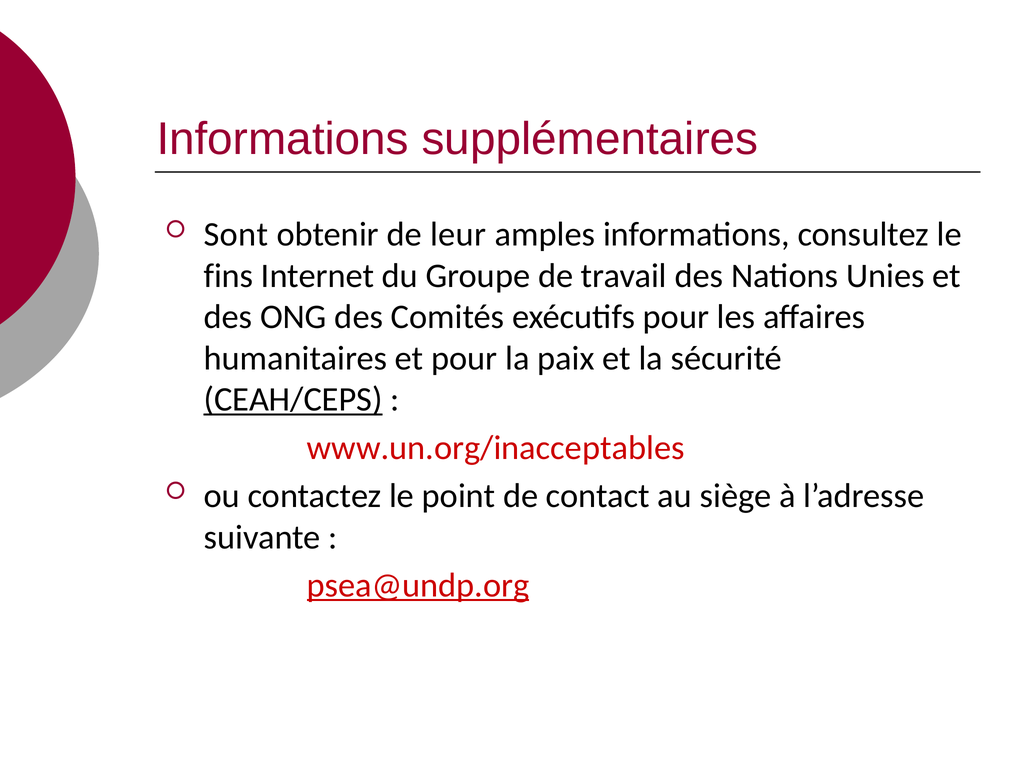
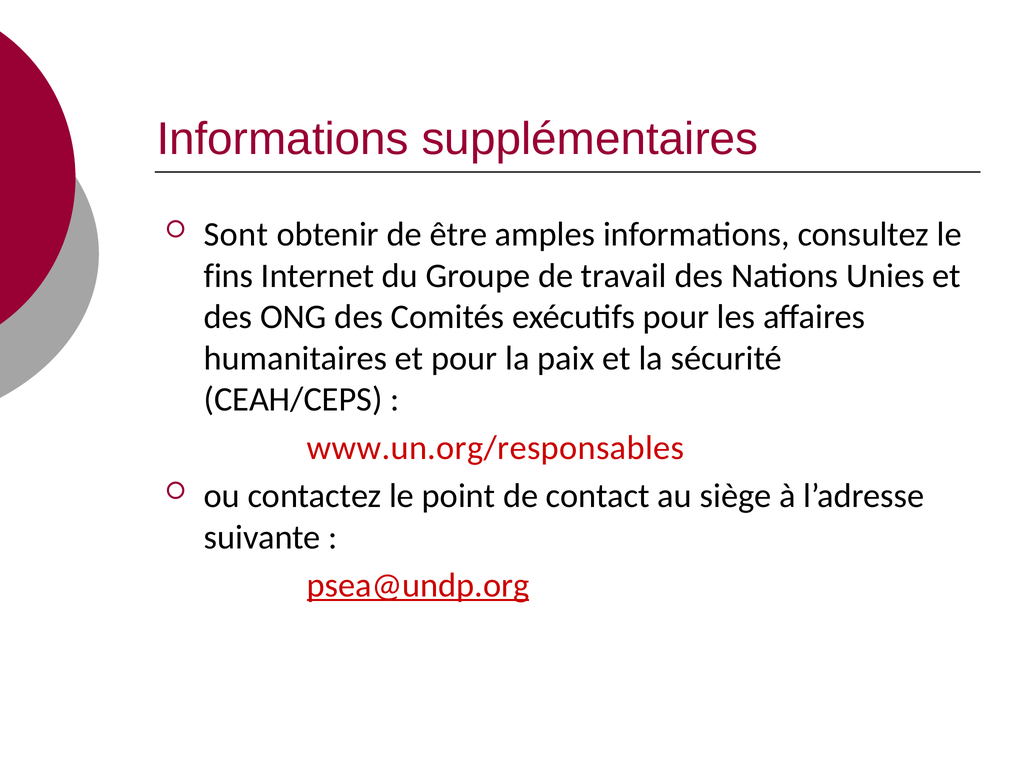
leur: leur -> être (458, 234)
CEAH/CEPS underline: present -> none (293, 400)
www.un.org/inacceptables: www.un.org/inacceptables -> www.un.org/responsables (496, 448)
